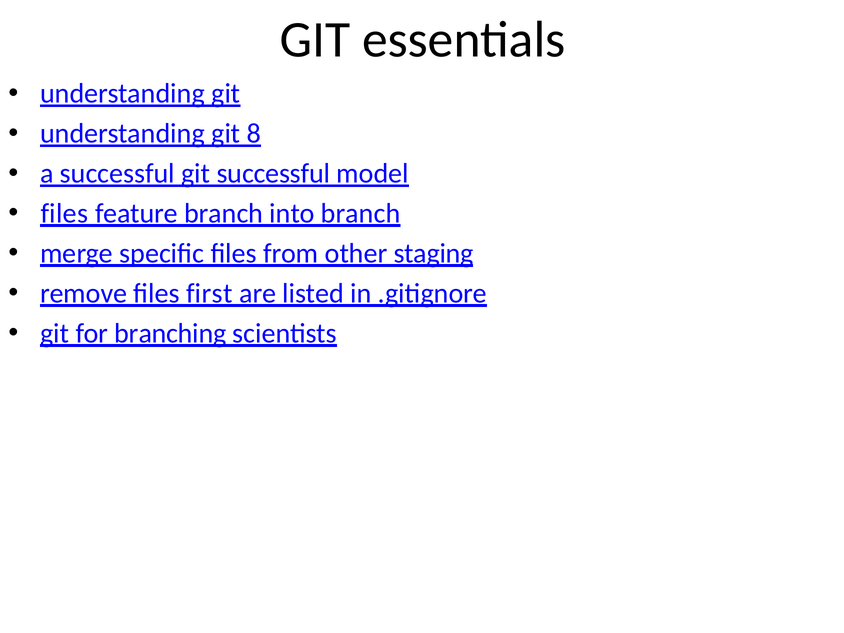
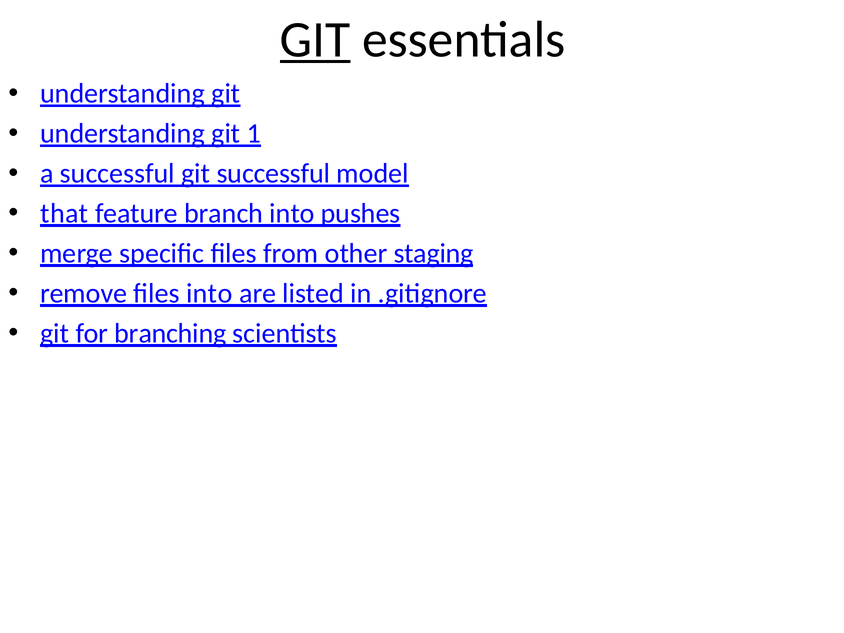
GIT underline: none -> present (315, 40)
8: 8 -> 1 (254, 134)
files: files -> that (64, 213)
into branch: branch -> pushes (361, 213)
files first: first -> into (209, 293)
